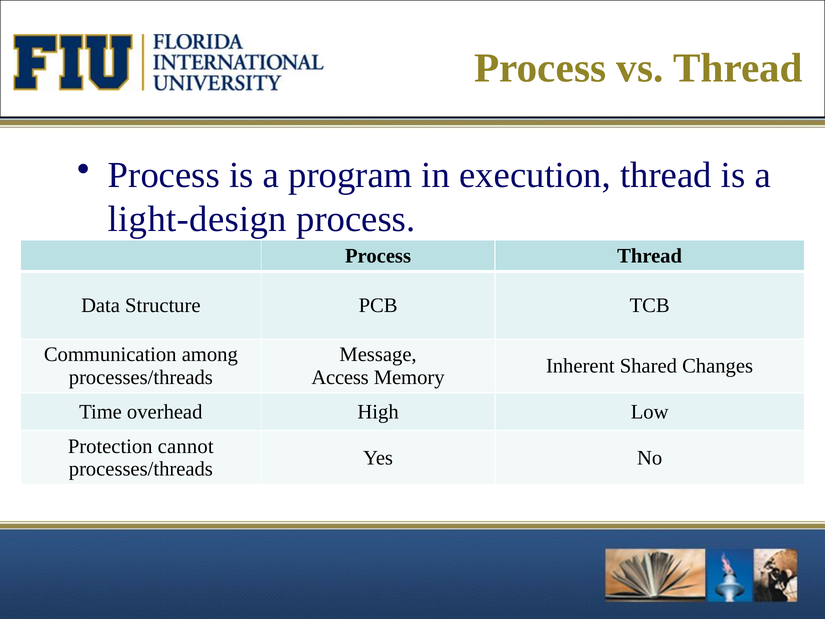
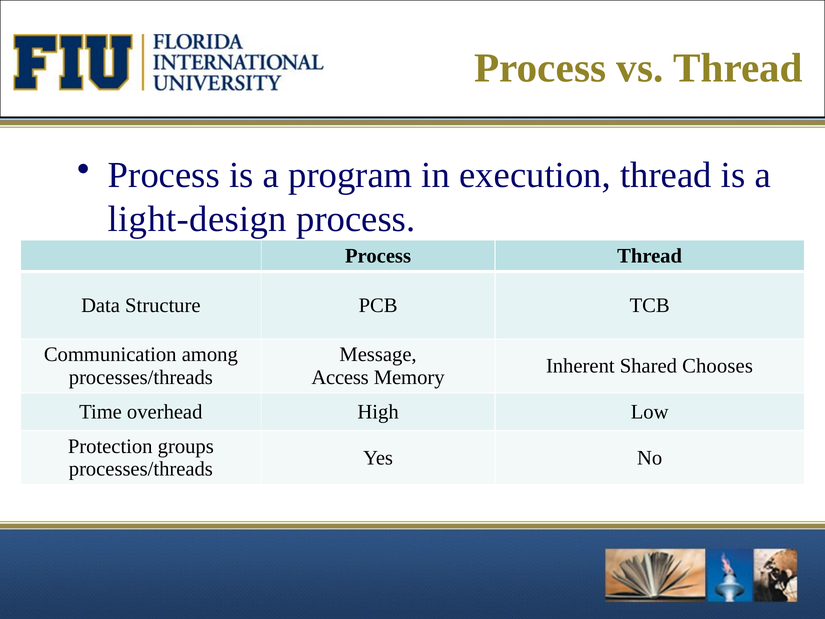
Changes: Changes -> Chooses (718, 366)
cannot: cannot -> groups (186, 446)
